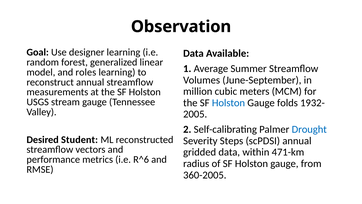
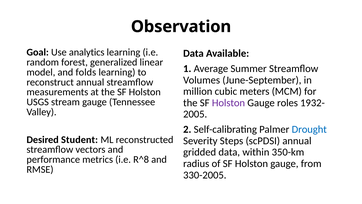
designer: designer -> analytics (87, 52)
roles: roles -> folds (86, 72)
Holston colour: blue -> purple (228, 103)
folds: folds -> roles (287, 103)
471-km: 471-km -> 350-km (288, 152)
R^6: R^6 -> R^8 (141, 159)
360-2005: 360-2005 -> 330-2005 (205, 175)
